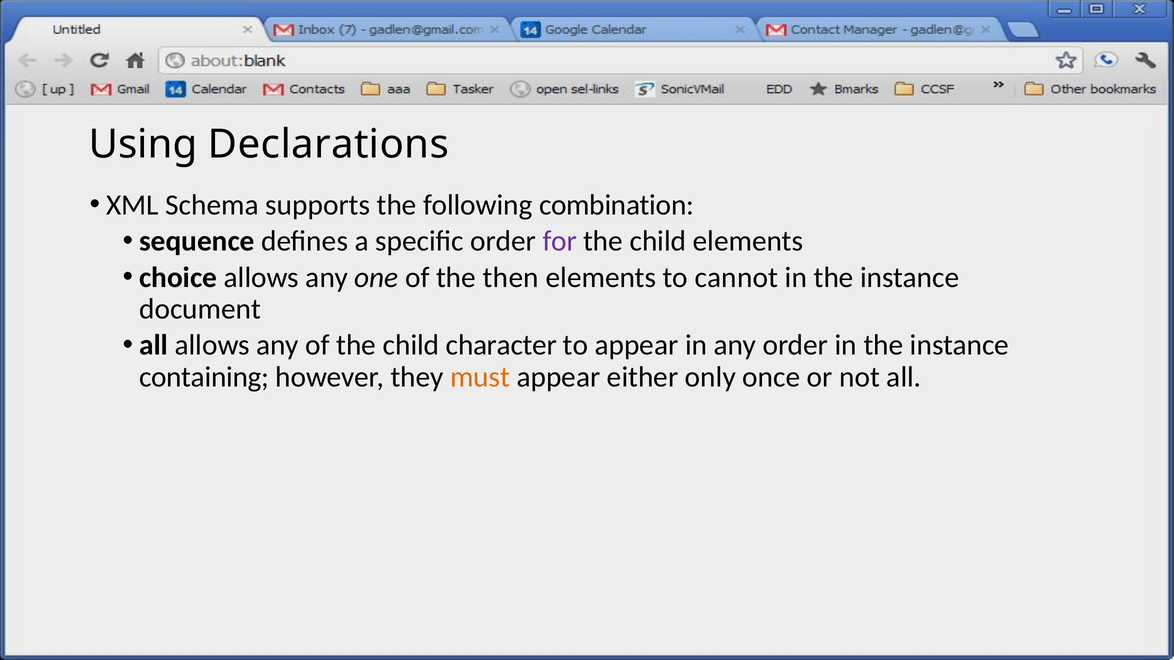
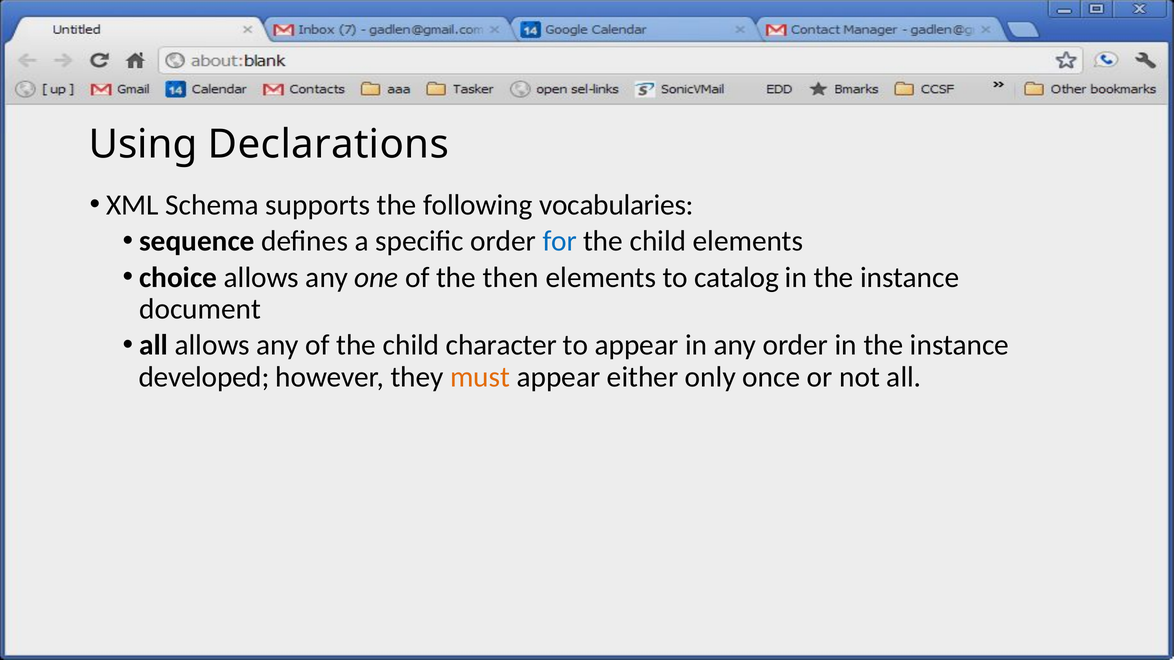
combination: combination -> vocabularies (616, 205)
for colour: purple -> blue (560, 241)
cannot: cannot -> catalog (737, 278)
containing: containing -> developed (204, 377)
